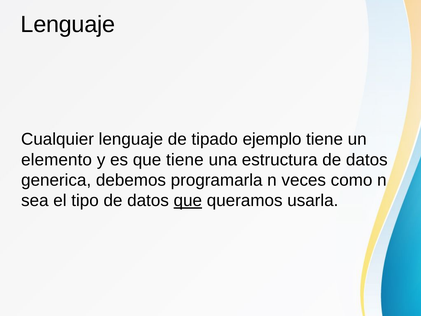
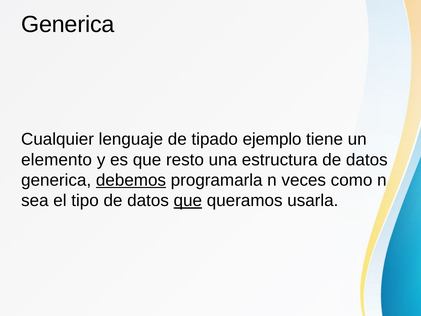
Lenguaje: Lenguaje -> Generica (68, 25)
que tiene: tiene -> resto (185, 160)
debemos underline: none -> present (131, 180)
